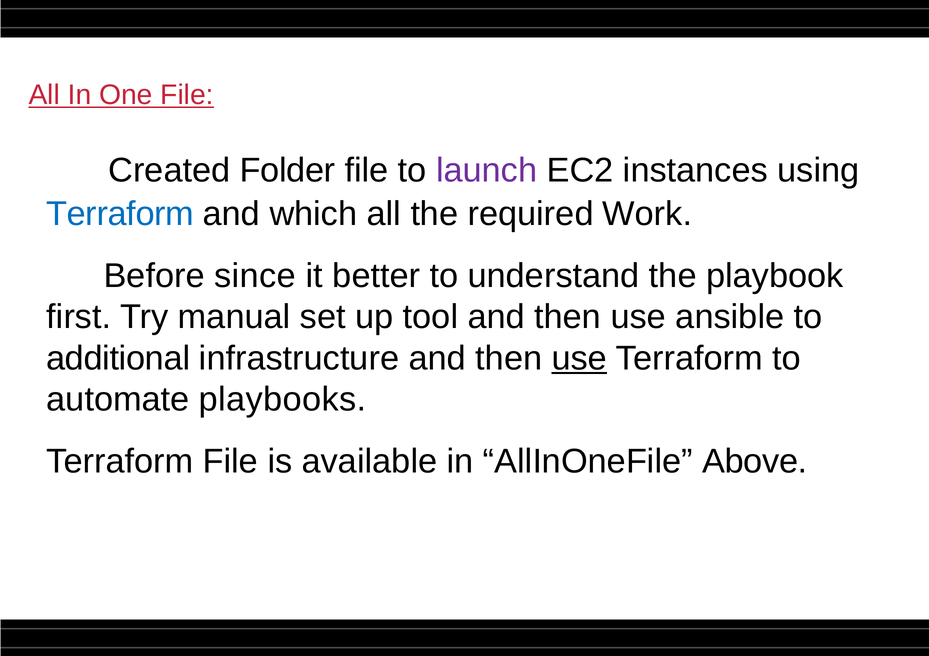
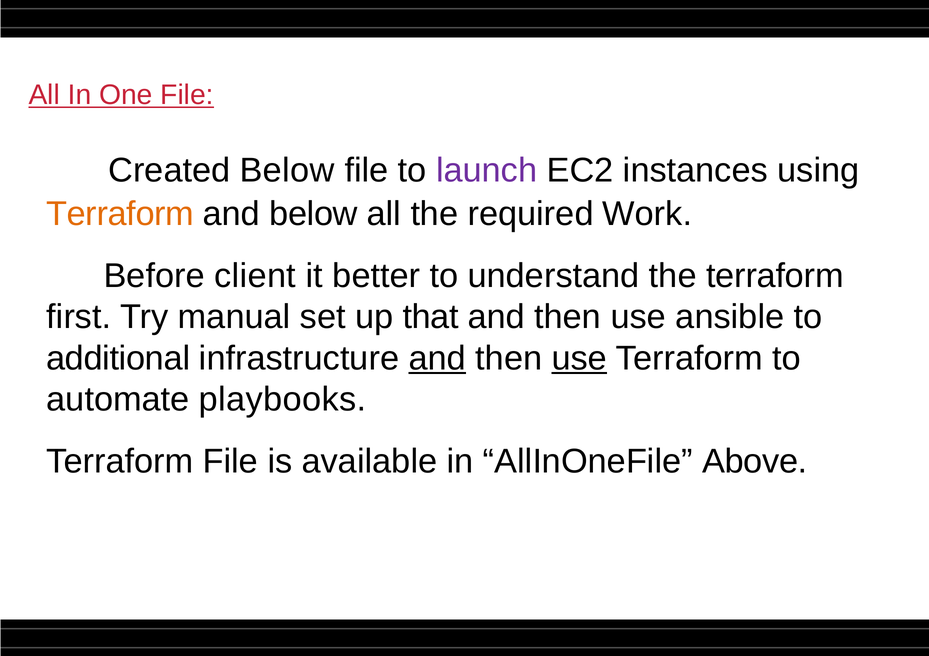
Created Folder: Folder -> Below (287, 171)
Terraform colour: blue -> orange (120, 214)
and which: which -> below (314, 214)
since: since -> client (255, 276)
the playbook: playbook -> terraform (775, 276)
tool: tool -> that (431, 317)
and underline: none -> present (437, 359)
